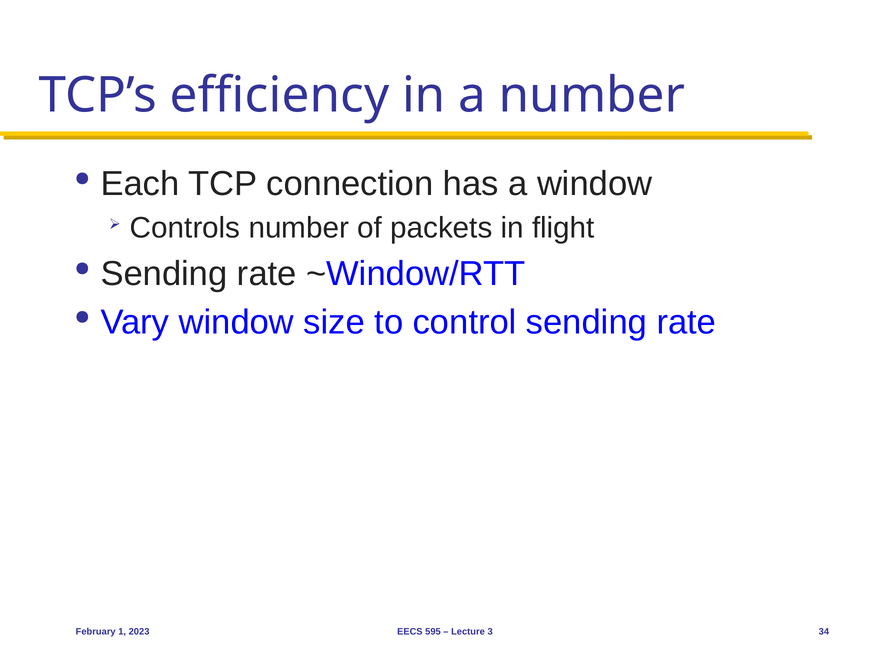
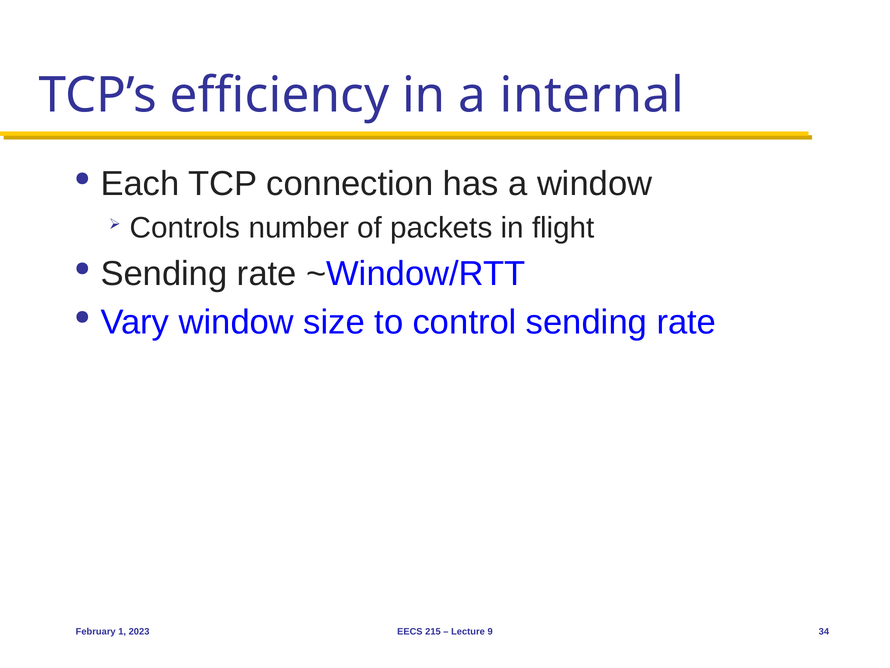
a number: number -> internal (592, 95)
595: 595 -> 215 (433, 631)
3: 3 -> 9 (490, 631)
